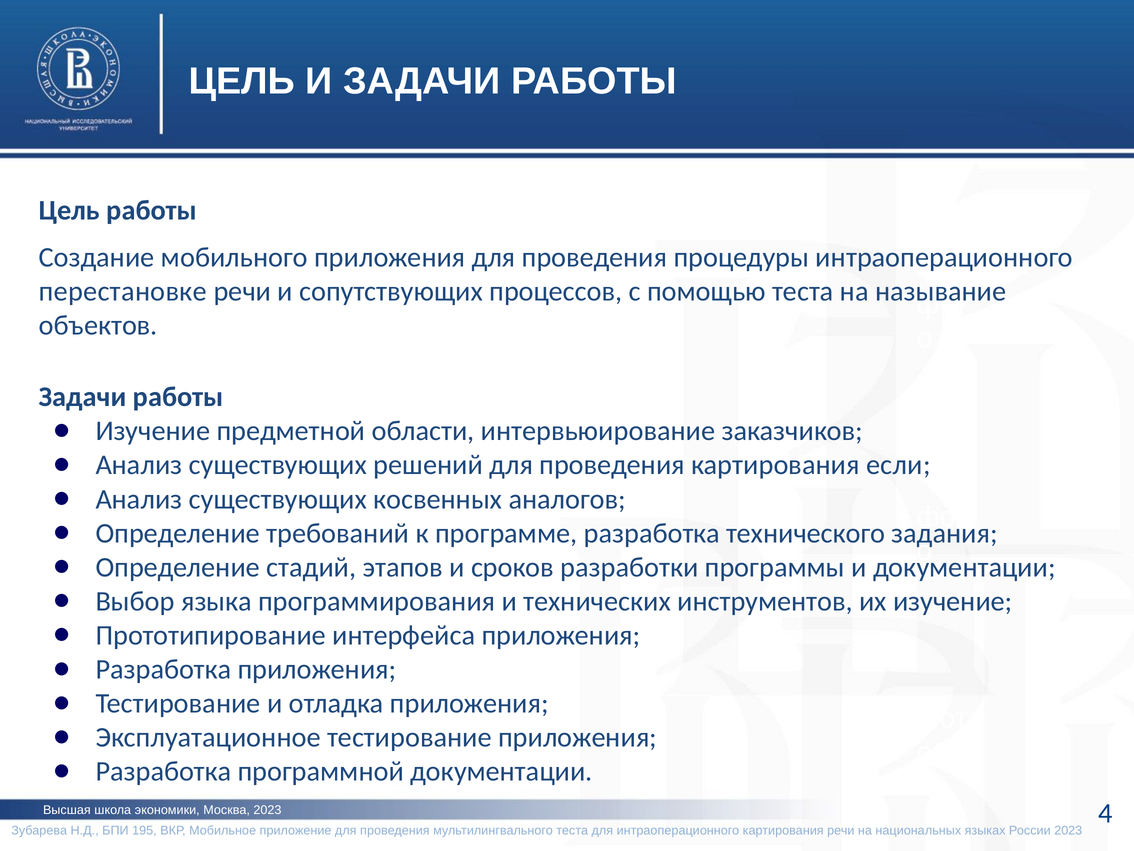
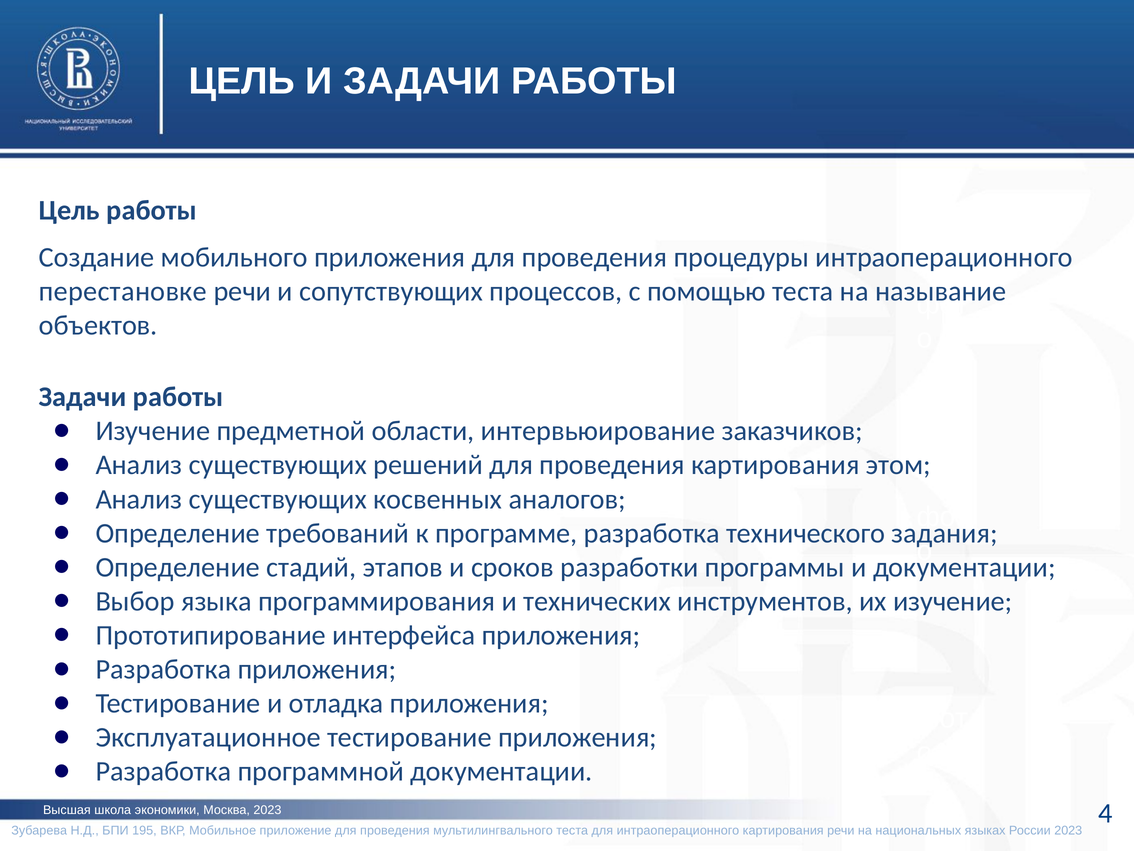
если: если -> этом (898, 465)
